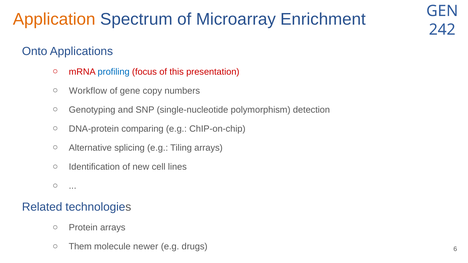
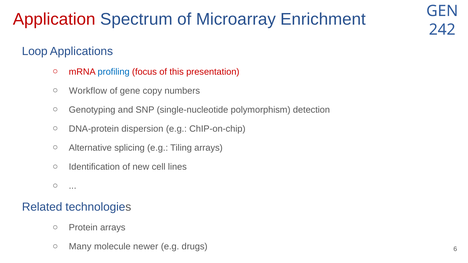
Application colour: orange -> red (54, 19)
Onto: Onto -> Loop (35, 51)
comparing: comparing -> dispersion (142, 129)
Them: Them -> Many (80, 247)
